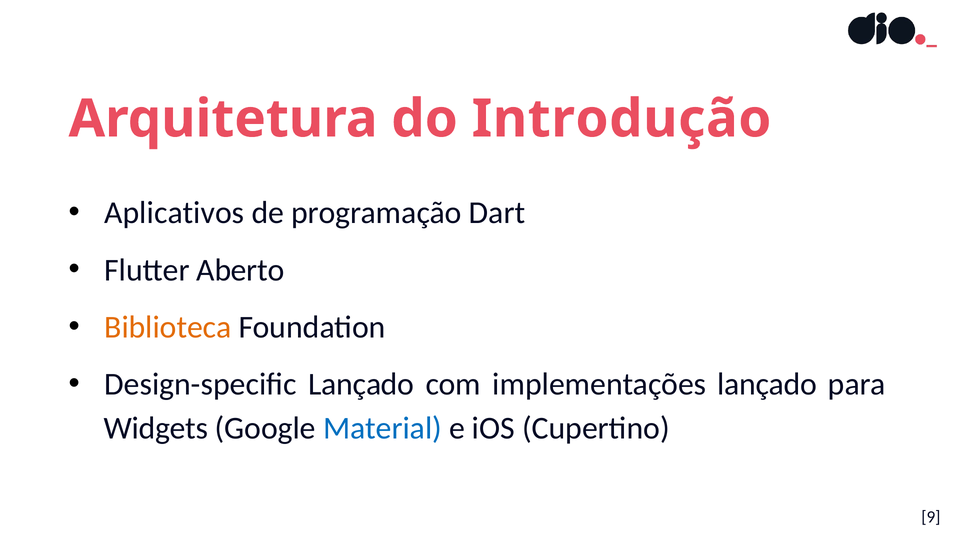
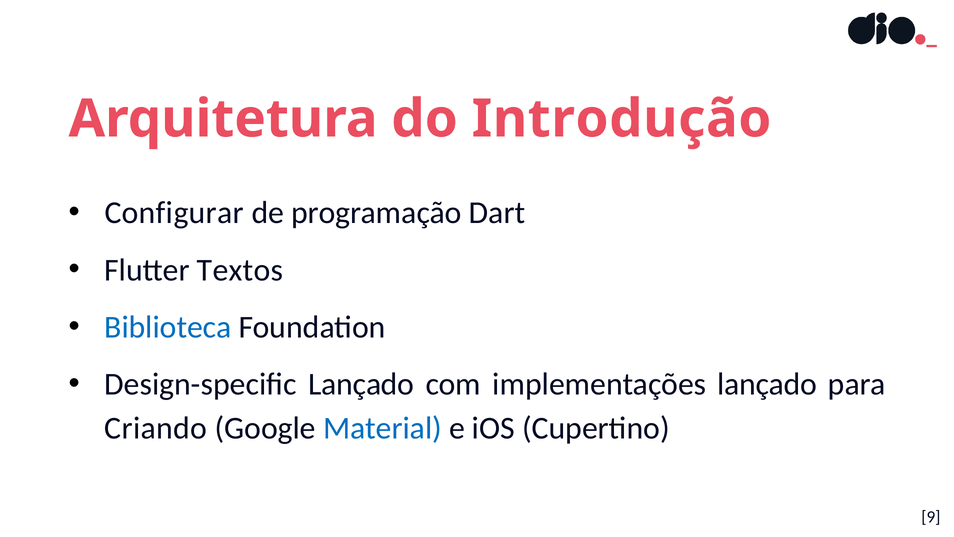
Aplicativos: Aplicativos -> Configurar (174, 213)
Aberto: Aberto -> Textos (240, 270)
Biblioteca colour: orange -> blue (168, 327)
Widgets: Widgets -> Criando (156, 428)
